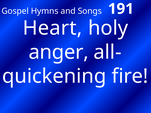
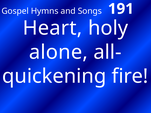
anger: anger -> alone (58, 52)
